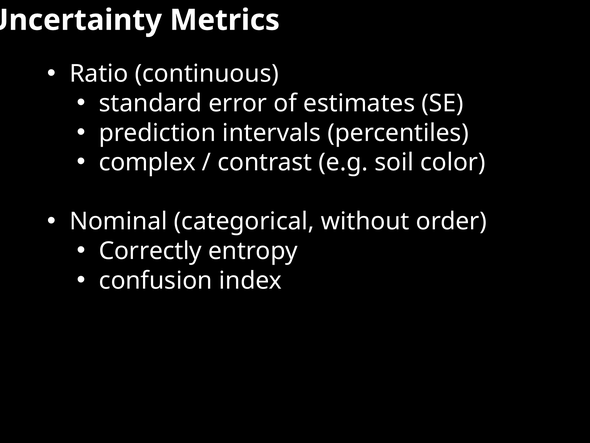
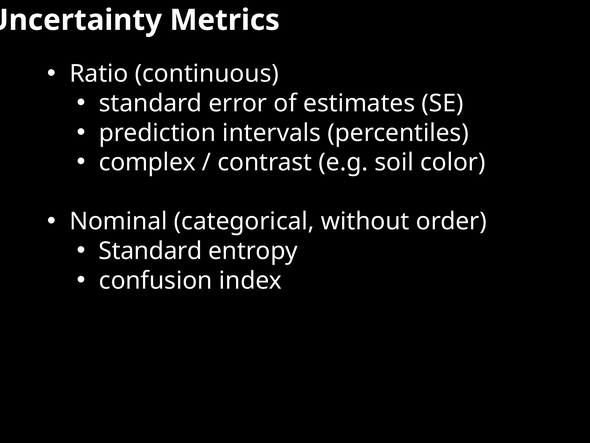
Correctly: Correctly -> Standard (150, 251)
